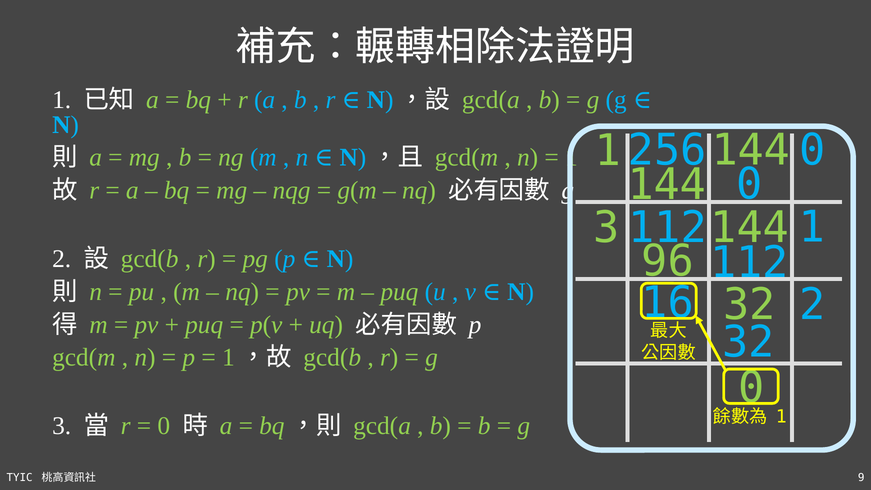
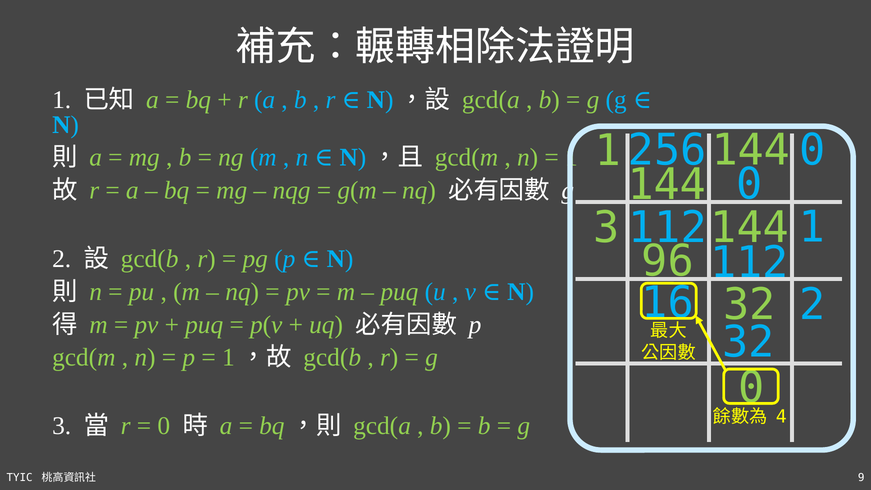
1: 1 -> 4 (781, 417)
